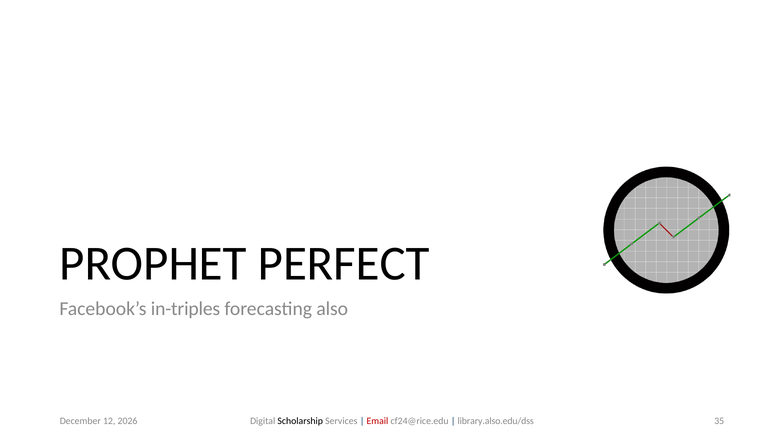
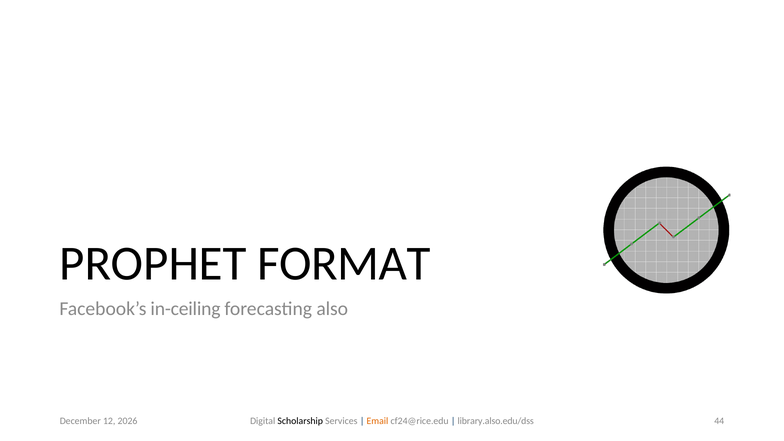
PERFECT: PERFECT -> FORMAT (344, 264)
in-triples: in-triples -> in-ceiling (186, 309)
35: 35 -> 44 (719, 421)
Email colour: red -> orange (377, 421)
